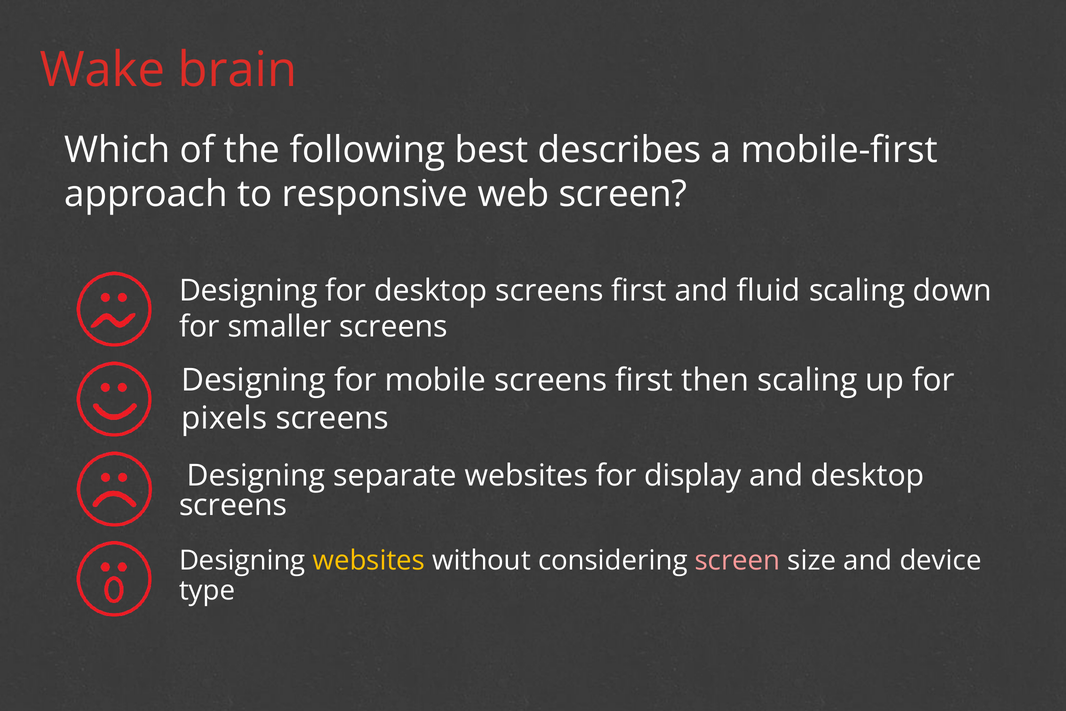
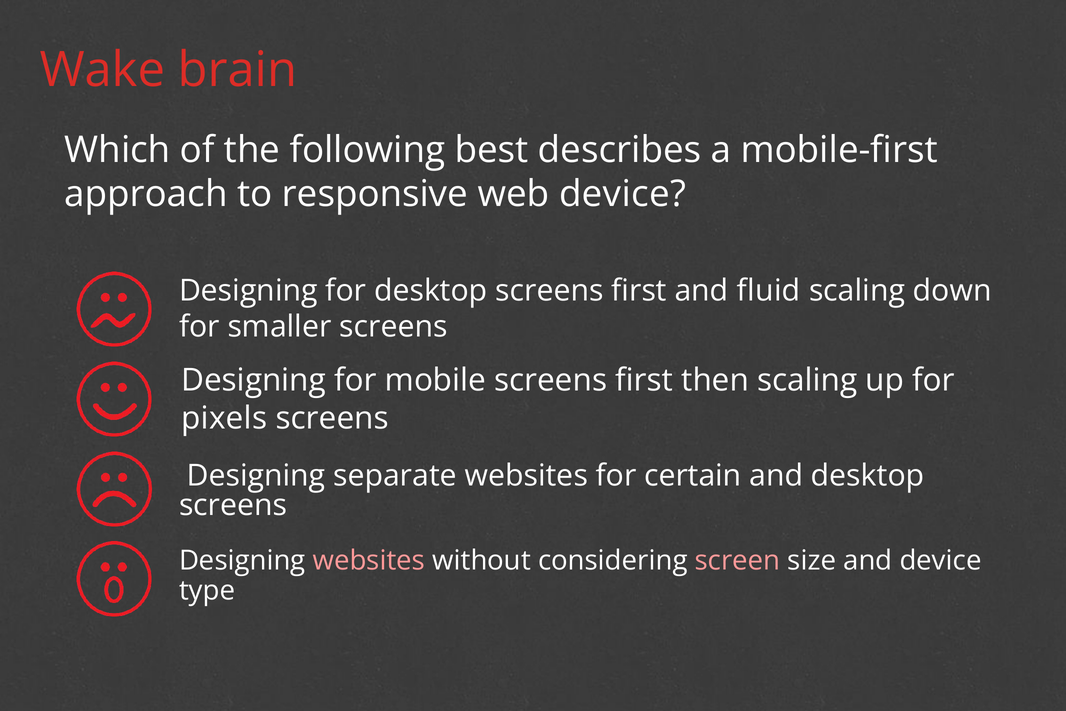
web screen: screen -> device (623, 194)
display: display -> certain (693, 476)
websites colour: yellow -> pink (369, 560)
